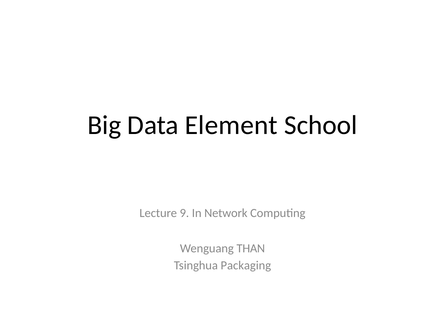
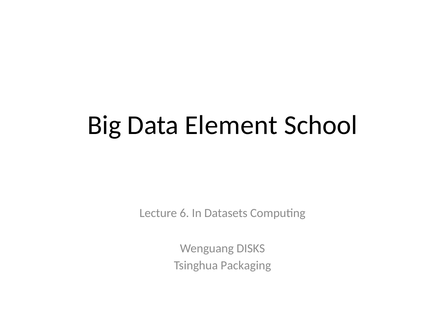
9: 9 -> 6 (184, 213)
Network: Network -> Datasets (226, 213)
THAN: THAN -> DISKS (251, 248)
